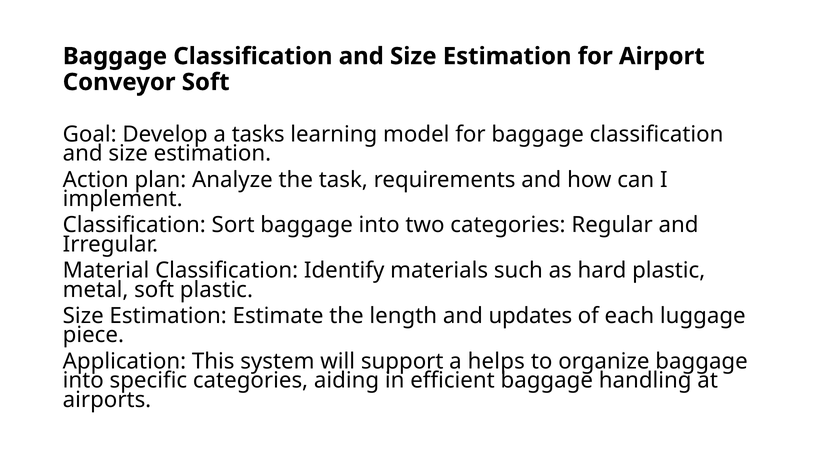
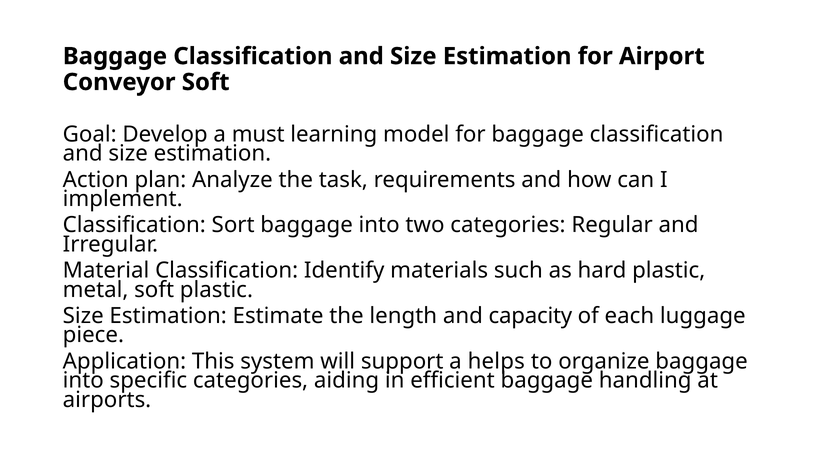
tasks: tasks -> must (258, 134)
updates: updates -> capacity (530, 316)
